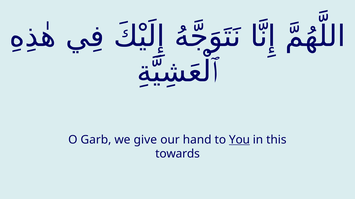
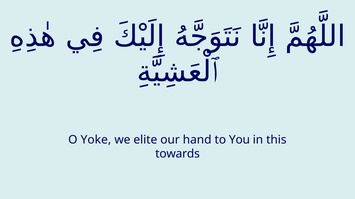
Garb: Garb -> Yoke (96, 140)
give: give -> elite (145, 140)
You underline: present -> none (239, 140)
